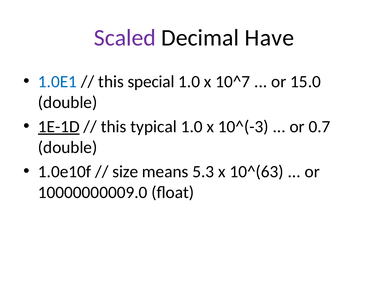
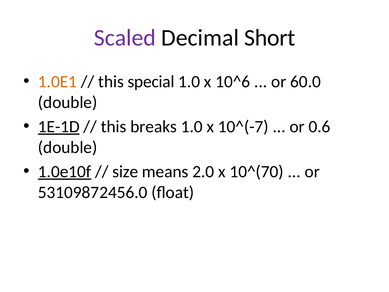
Have: Have -> Short (270, 38)
1.0E1 colour: blue -> orange (57, 82)
10^7: 10^7 -> 10^6 (233, 82)
15.0: 15.0 -> 60.0 (306, 82)
typical: typical -> breaks (154, 127)
10^(-3: 10^(-3 -> 10^(-7 (243, 127)
0.7: 0.7 -> 0.6 (320, 127)
1.0e10f underline: none -> present (65, 172)
5.3: 5.3 -> 2.0 (203, 172)
10^(63: 10^(63 -> 10^(70 (257, 172)
10000000009.0: 10000000009.0 -> 53109872456.0 (93, 192)
